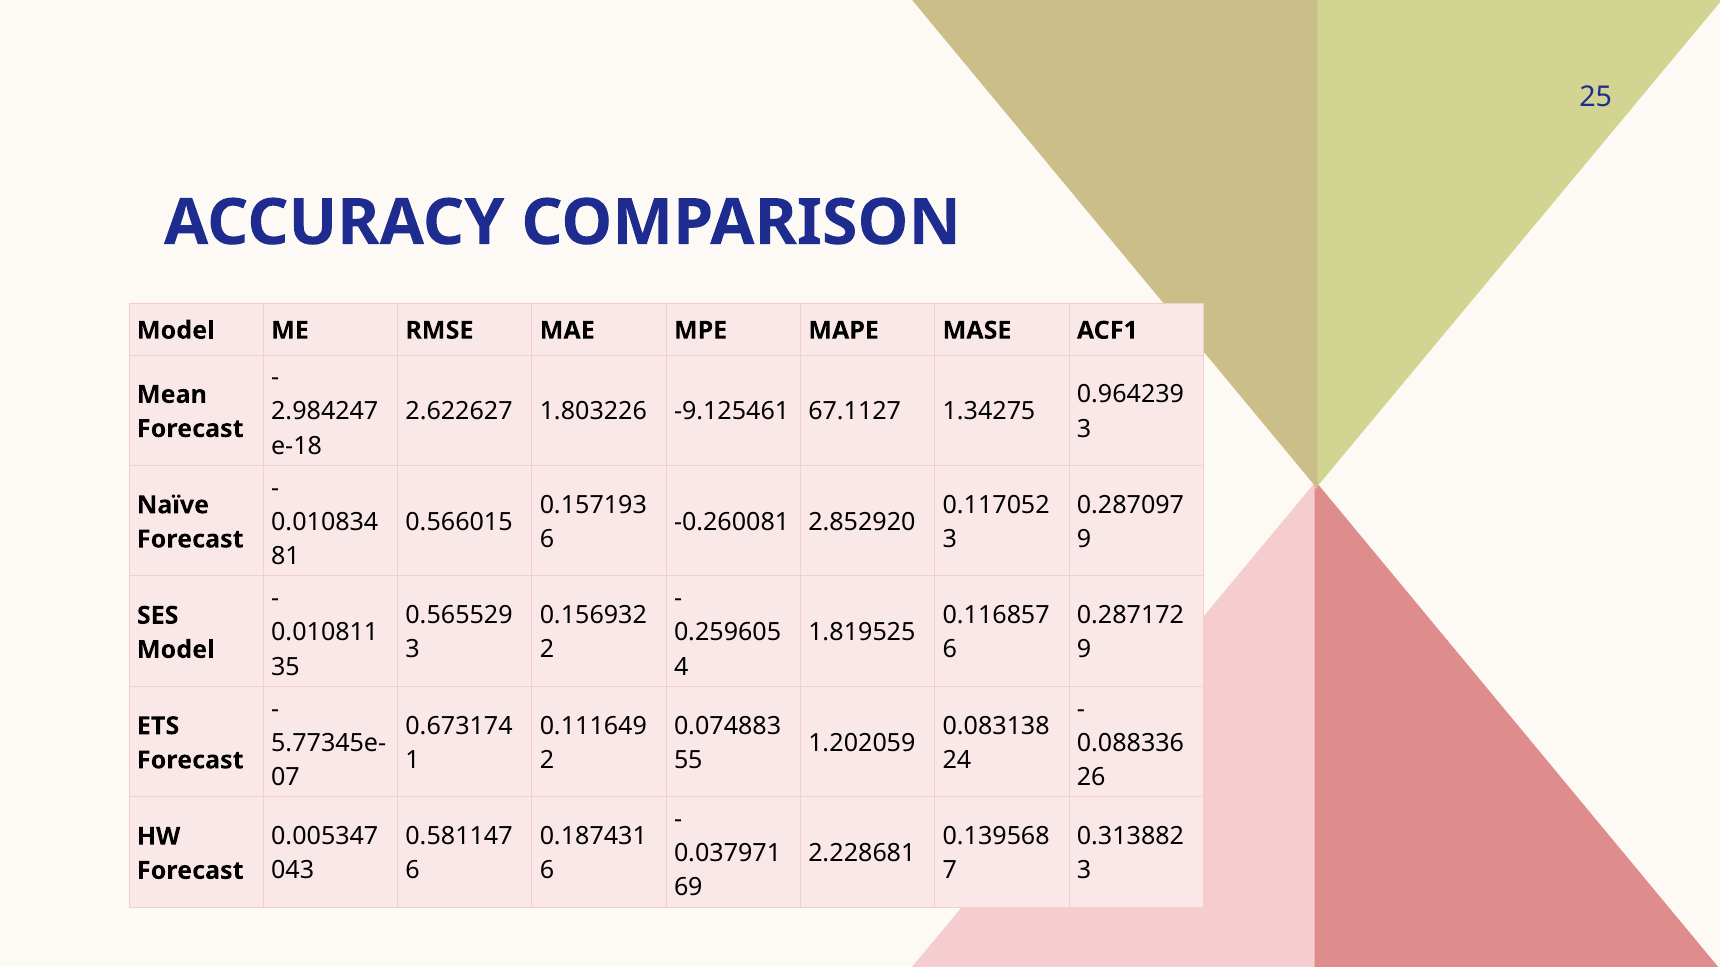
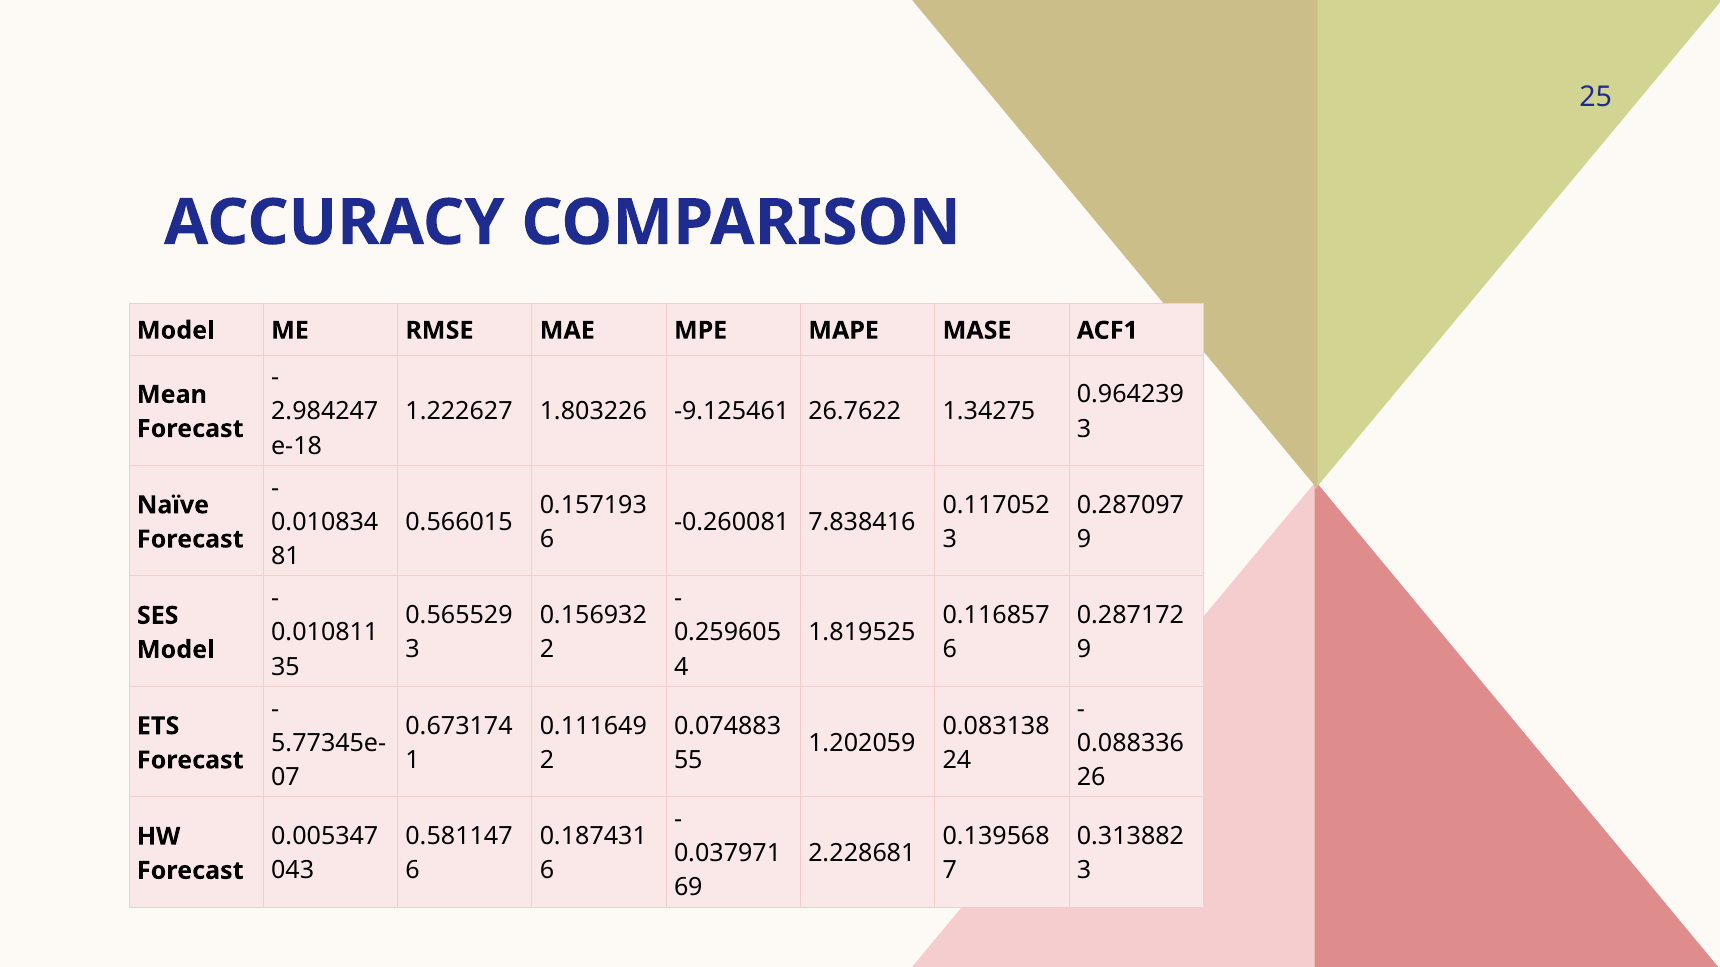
2.622627: 2.622627 -> 1.222627 (459, 412)
67.1127: 67.1127 -> 26.7622 (855, 412)
2.852920: 2.852920 -> 7.838416 (862, 522)
